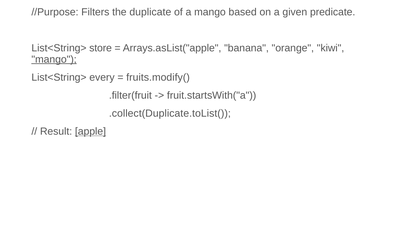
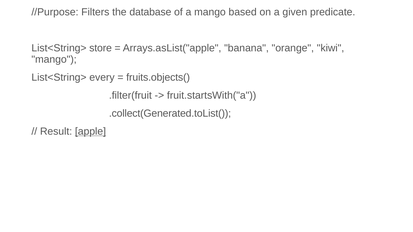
duplicate: duplicate -> database (150, 12)
mango underline: present -> none (54, 59)
fruits.modify(: fruits.modify( -> fruits.objects( (158, 77)
.collect(Duplicate.toList(: .collect(Duplicate.toList( -> .collect(Generated.toList( (170, 114)
